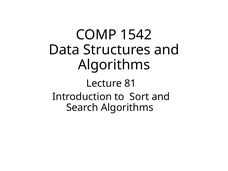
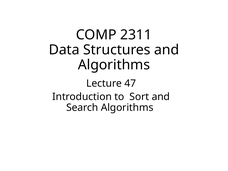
1542: 1542 -> 2311 (136, 35)
81: 81 -> 47 (130, 83)
